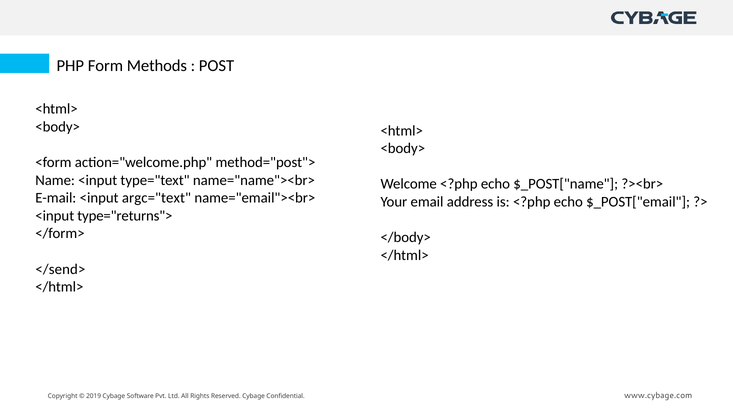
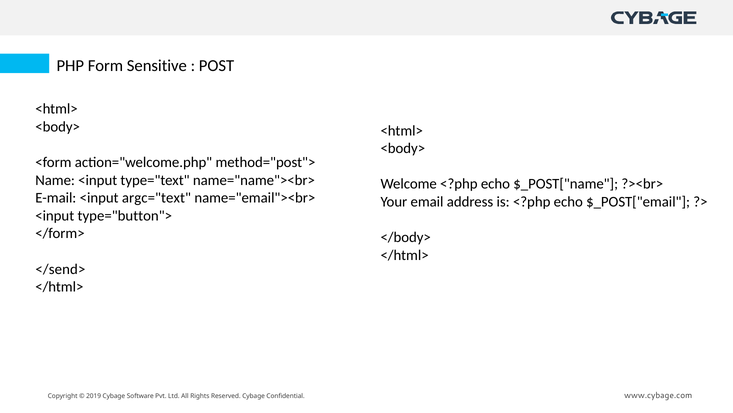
Methods: Methods -> Sensitive (157, 66)
type="returns">: type="returns"> -> type="button"> (125, 215)
